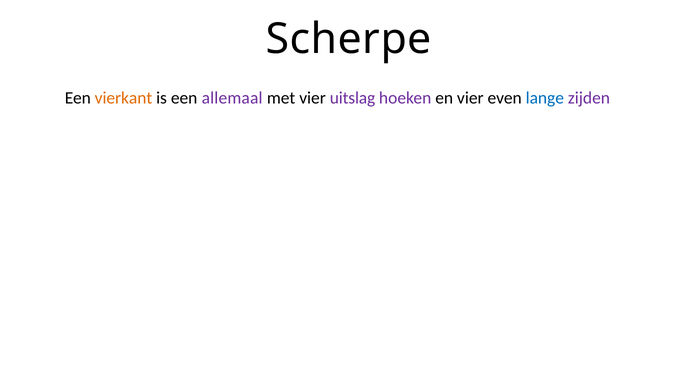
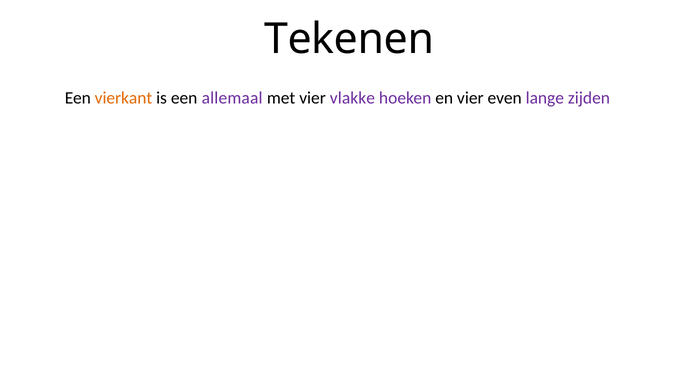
Scherpe: Scherpe -> Tekenen (349, 39)
uitslag: uitslag -> vlakke (352, 98)
lange colour: blue -> purple (545, 98)
